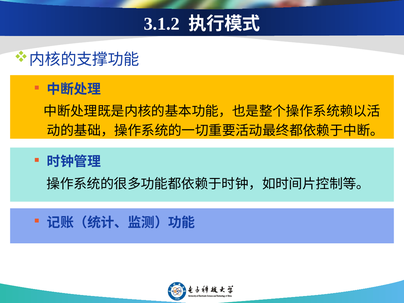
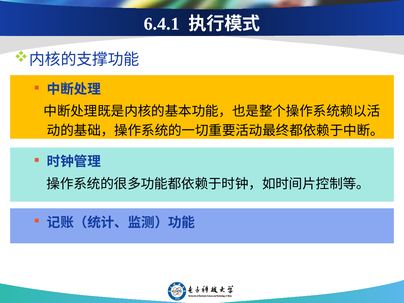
3.1.2: 3.1.2 -> 6.4.1 (162, 24)
